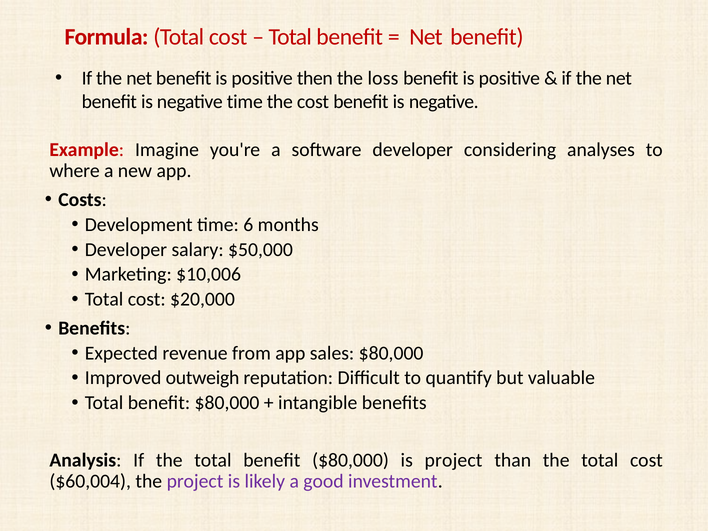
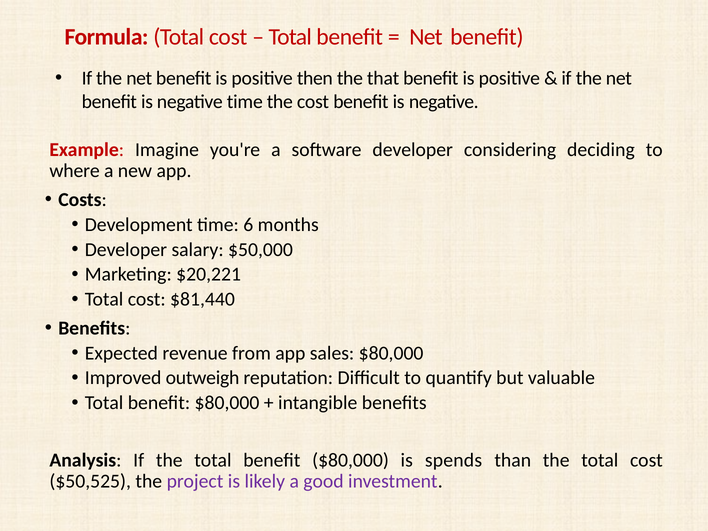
loss: loss -> that (383, 78)
analyses: analyses -> deciding (601, 150)
$10,006: $10,006 -> $20,221 (209, 274)
$20,000: $20,000 -> $81,440 (202, 299)
is project: project -> spends (454, 460)
$60,004: $60,004 -> $50,525 (90, 481)
